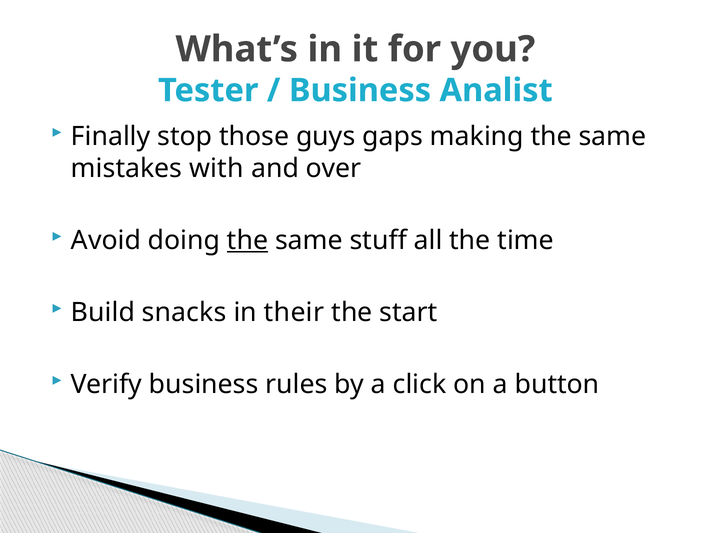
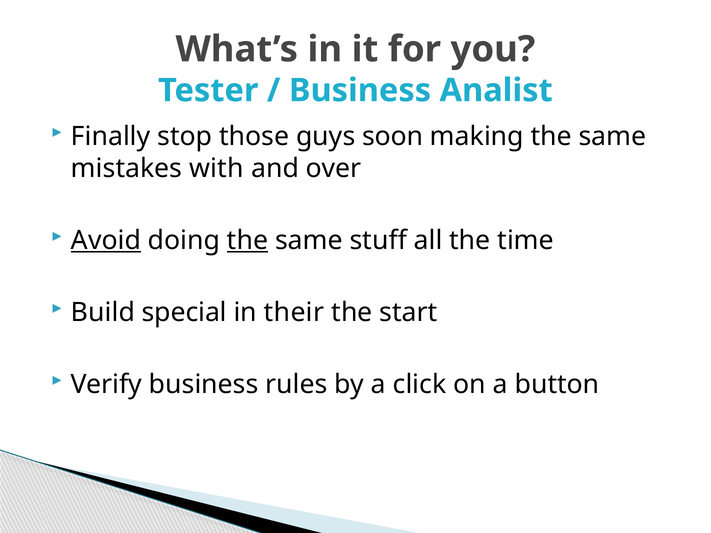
gaps: gaps -> soon (393, 137)
Avoid underline: none -> present (106, 241)
snacks: snacks -> special (184, 312)
